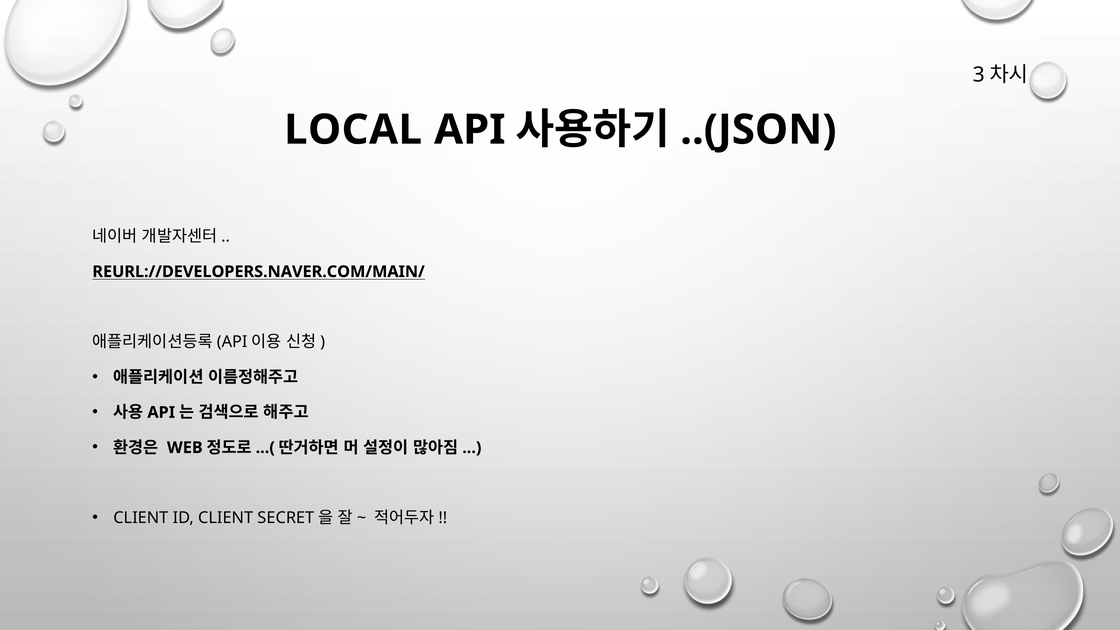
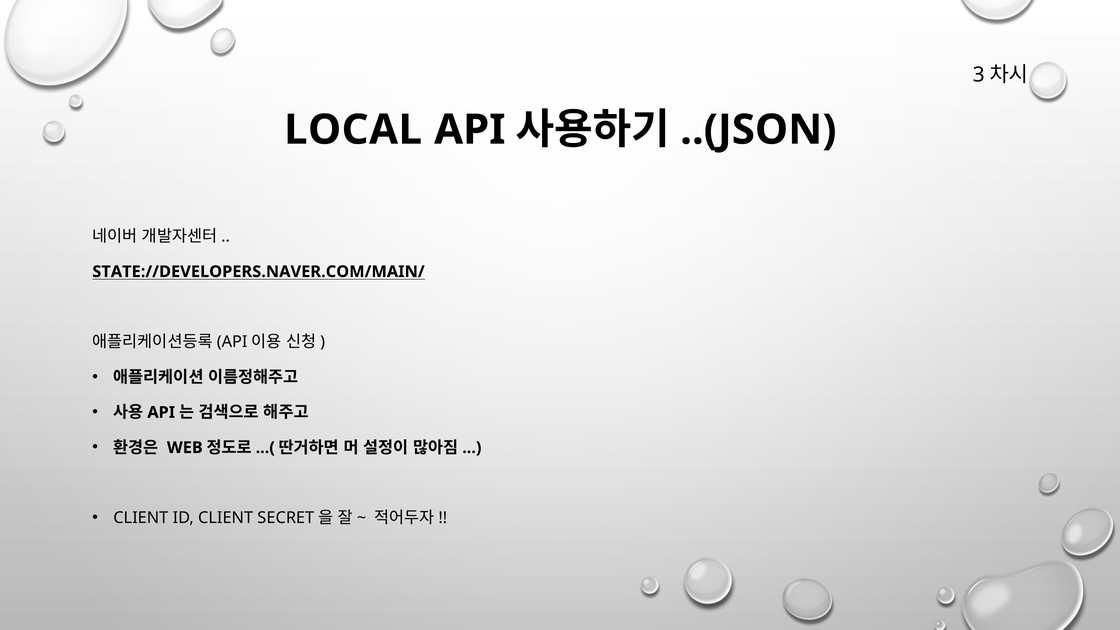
REURL://DEVELOPERS.NAVER.COM/MAIN/: REURL://DEVELOPERS.NAVER.COM/MAIN/ -> STATE://DEVELOPERS.NAVER.COM/MAIN/ (259, 272)
